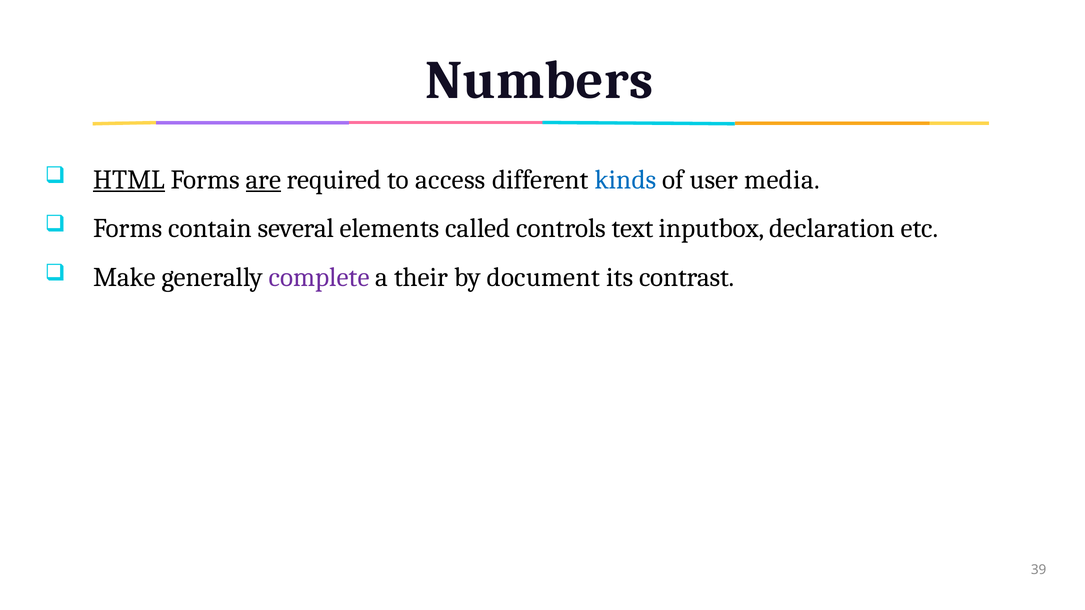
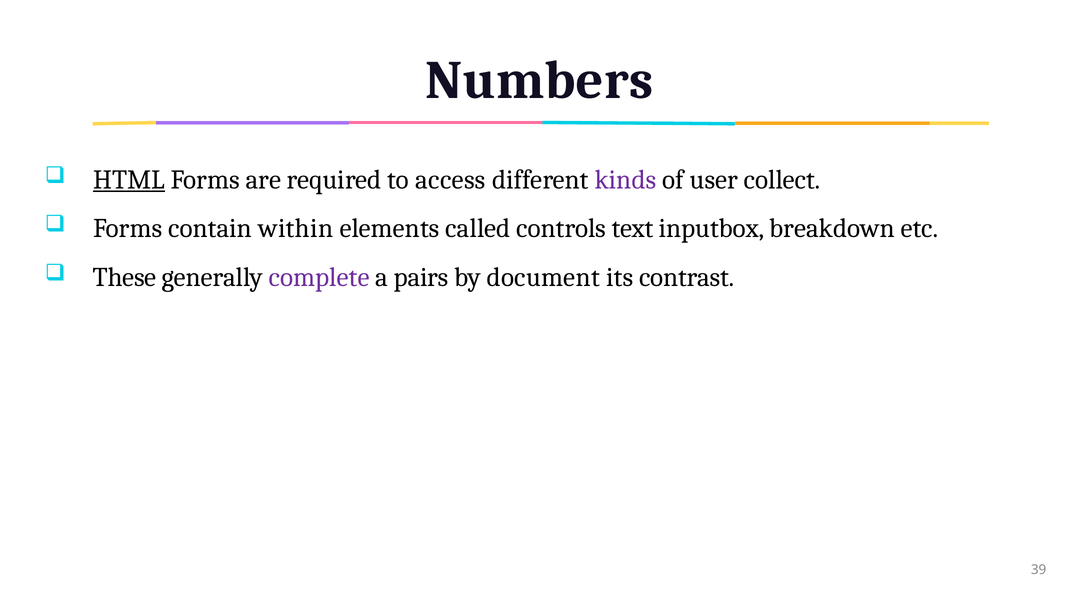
are underline: present -> none (263, 180)
kinds colour: blue -> purple (626, 180)
media: media -> collect (782, 180)
several: several -> within (296, 229)
declaration: declaration -> breakdown (832, 229)
Make: Make -> These (125, 277)
their: their -> pairs (421, 277)
